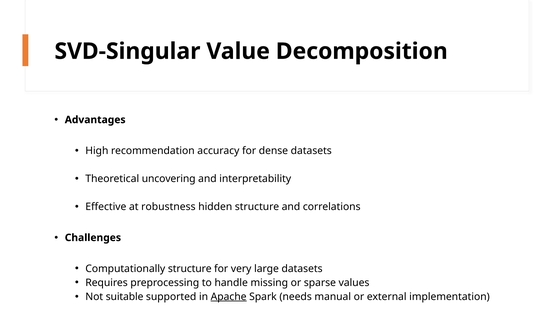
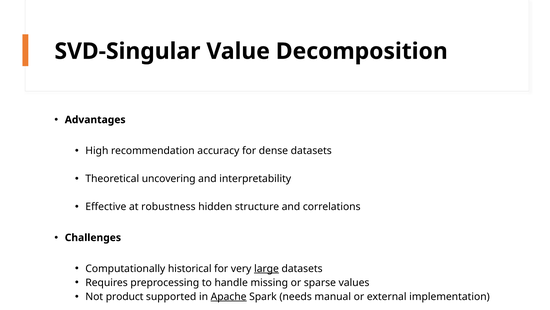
Computationally structure: structure -> historical (190, 268)
large underline: none -> present (266, 268)
suitable: suitable -> product (125, 296)
